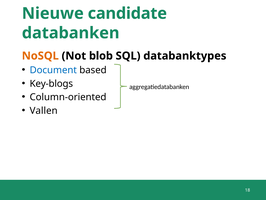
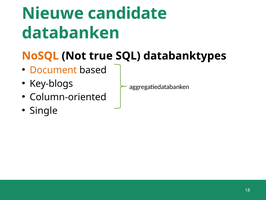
blob: blob -> true (101, 56)
Document colour: blue -> orange (53, 70)
Vallen: Vallen -> Single (44, 110)
